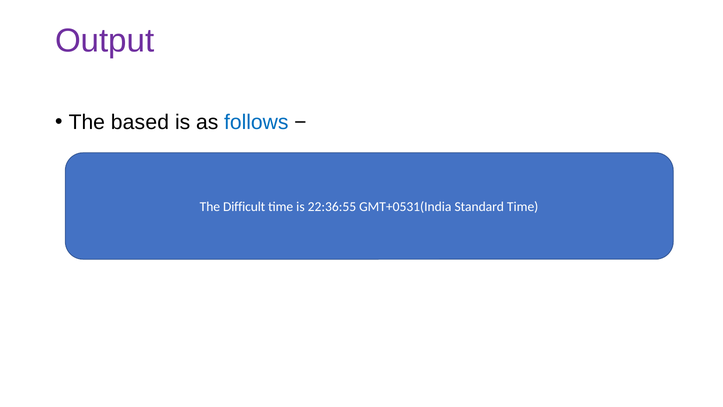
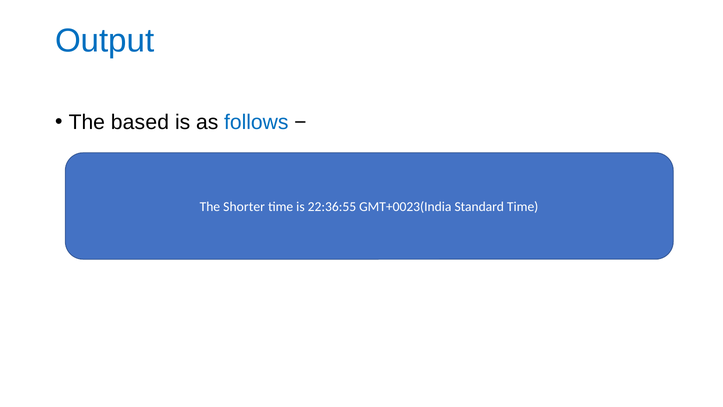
Output colour: purple -> blue (105, 41)
Difficult: Difficult -> Shorter (244, 207)
GMT+0531(India: GMT+0531(India -> GMT+0023(India (405, 207)
